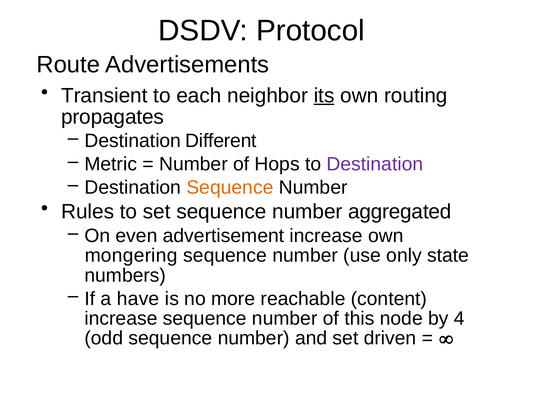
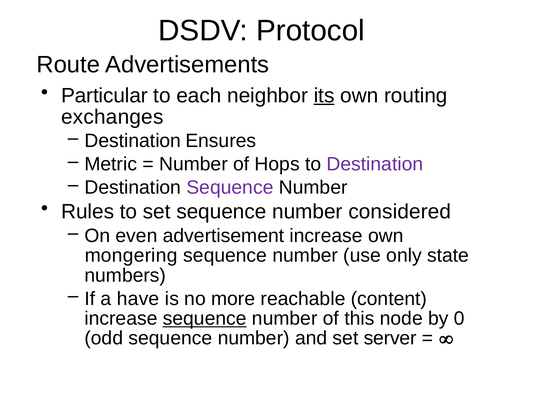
Transient: Transient -> Particular (104, 96)
propagates: propagates -> exchanges (112, 117)
Different: Different -> Ensures (221, 141)
Sequence colour: orange -> purple (230, 188)
aggregated: aggregated -> considered (400, 212)
sequence underline: none -> present (205, 319)
4: 4 -> 0 (459, 319)
driven: driven -> server (390, 338)
